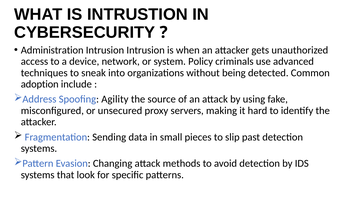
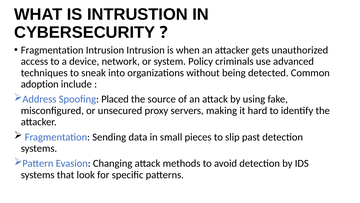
Administration: Administration -> Fragmentation (52, 50)
Agility: Agility -> Placed (115, 99)
